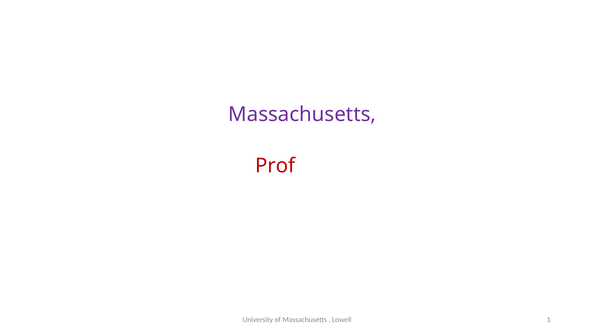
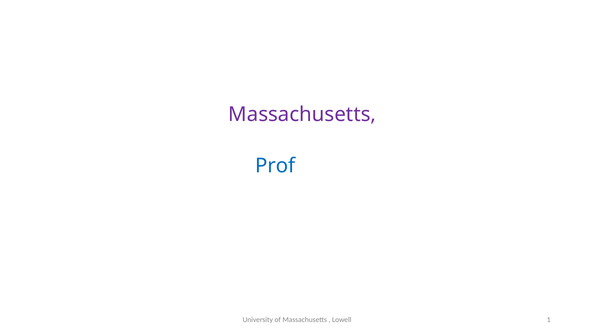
Prof colour: red -> blue (275, 166)
